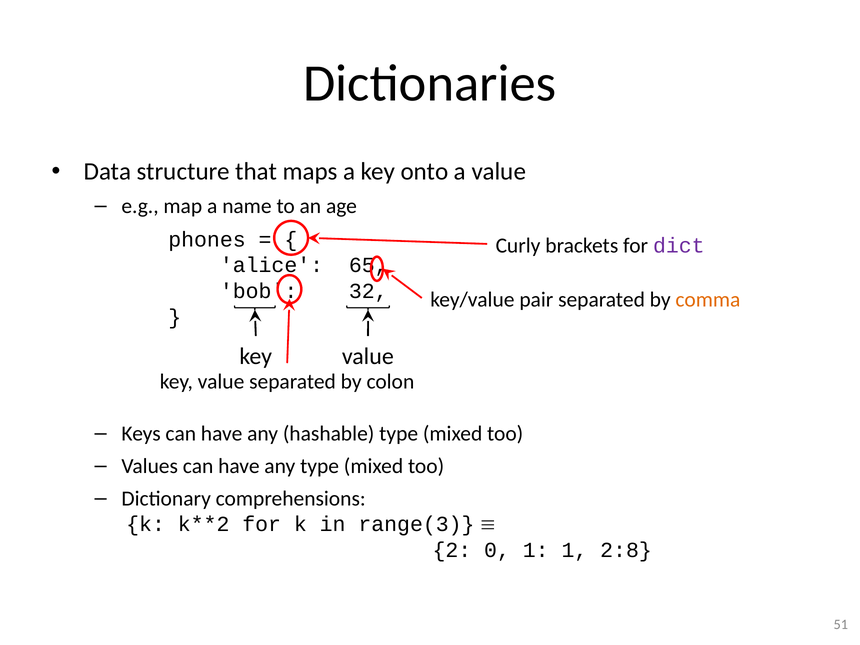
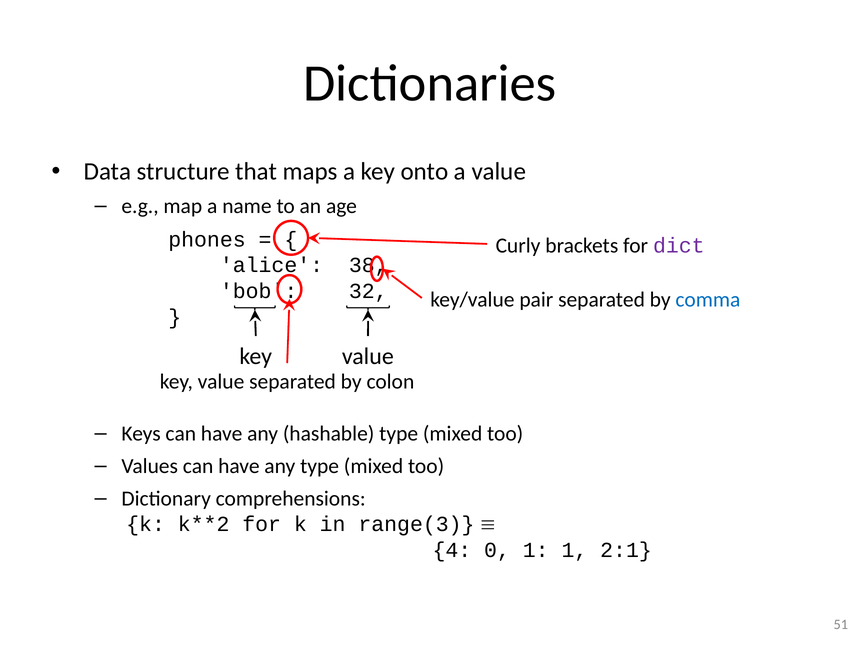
65: 65 -> 38 (368, 265)
comma colour: orange -> blue (708, 299)
2: 2 -> 4 (452, 550)
2:8: 2:8 -> 2:1 (626, 550)
